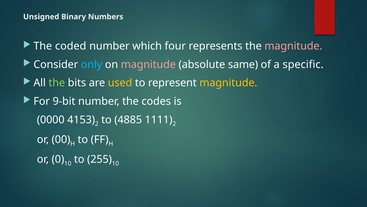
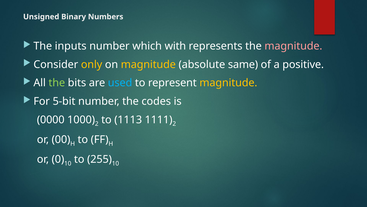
coded: coded -> inputs (71, 46)
four: four -> with (175, 46)
only colour: light blue -> yellow (92, 64)
magnitude colour: pink -> yellow (148, 64)
specific: specific -> positive (303, 64)
used colour: yellow -> light blue (120, 83)
9-bit: 9-bit -> 5-bit (64, 101)
4153: 4153 -> 1000 (81, 119)
4885: 4885 -> 1113 (128, 119)
